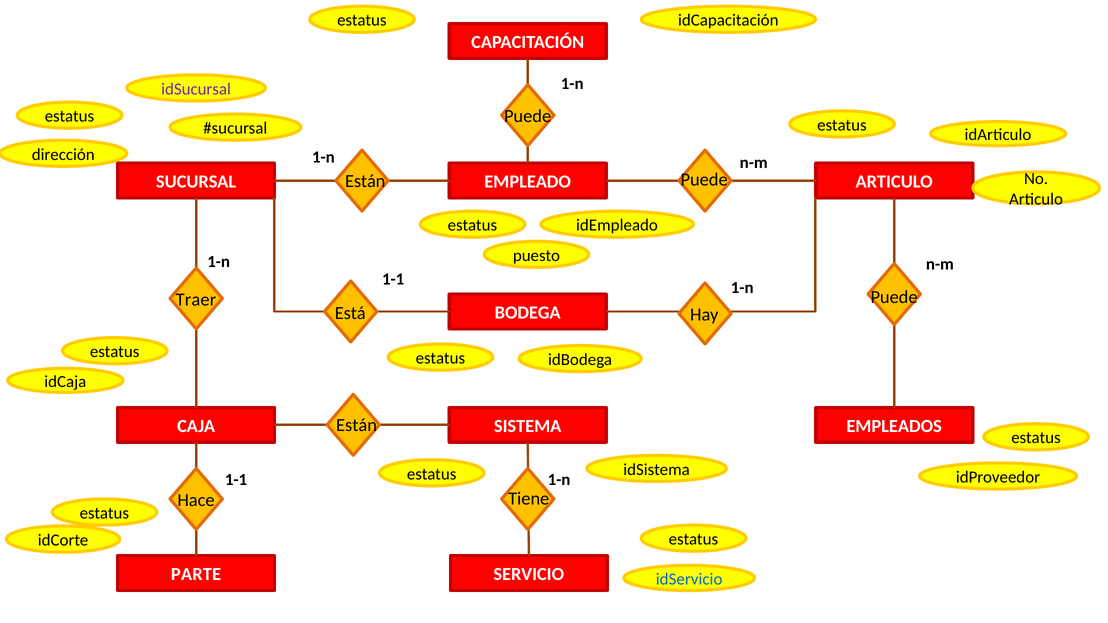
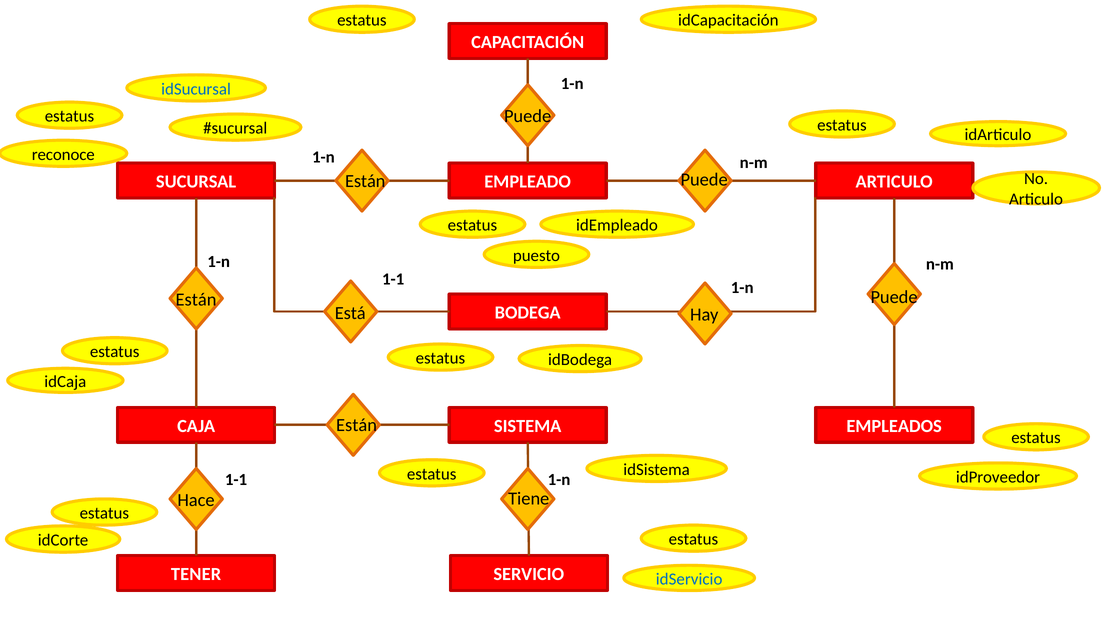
idSucursal colour: purple -> blue (196, 89)
dirección: dirección -> reconoce (63, 155)
Traer: Traer -> Están (196, 300)
PARTE: PARTE -> TENER (196, 575)
